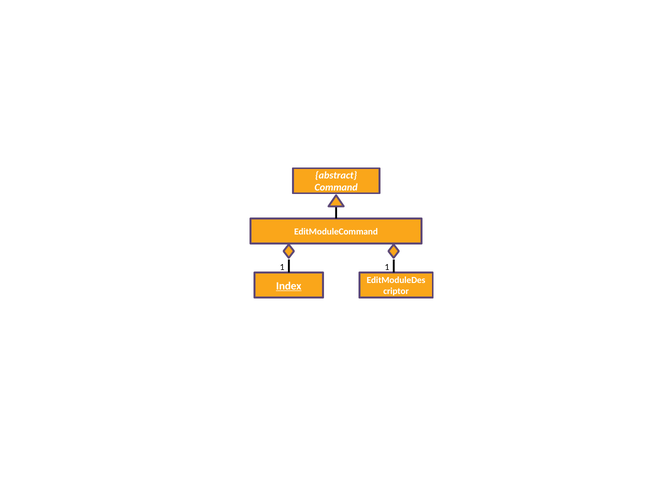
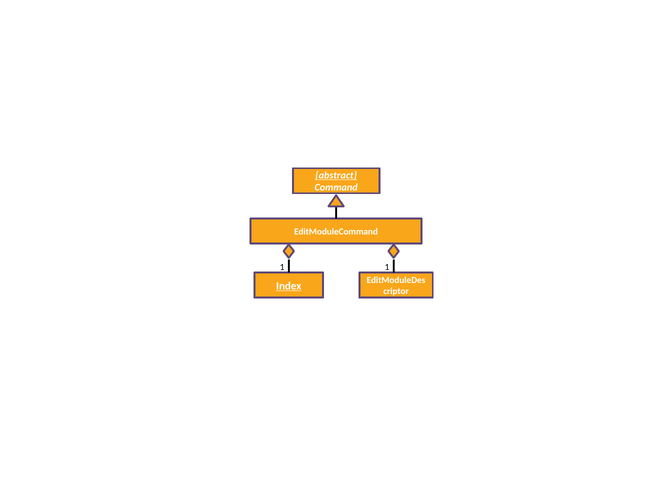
abstract underline: none -> present (336, 175)
